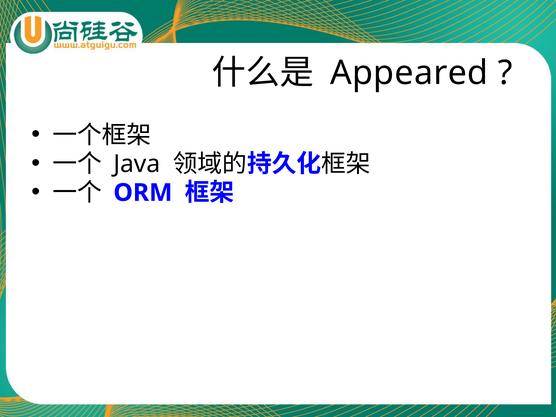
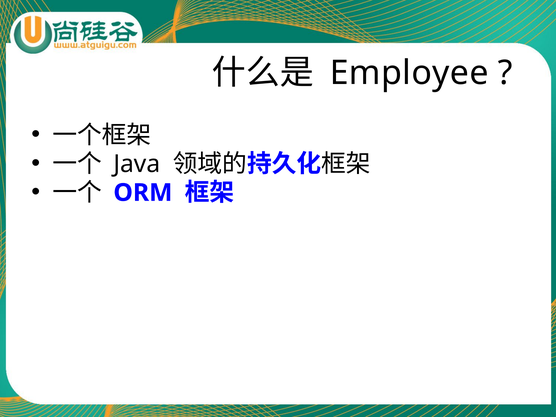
Appeared: Appeared -> Employee (409, 73)
